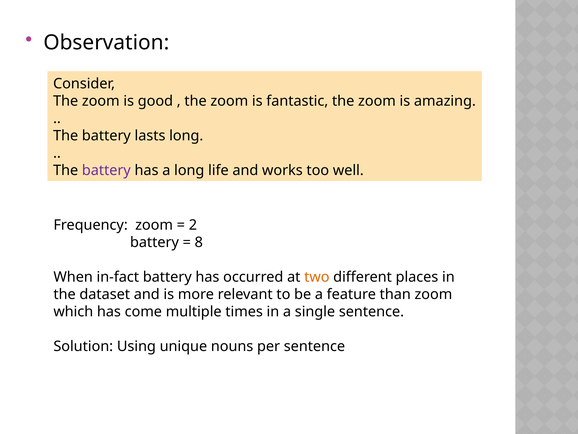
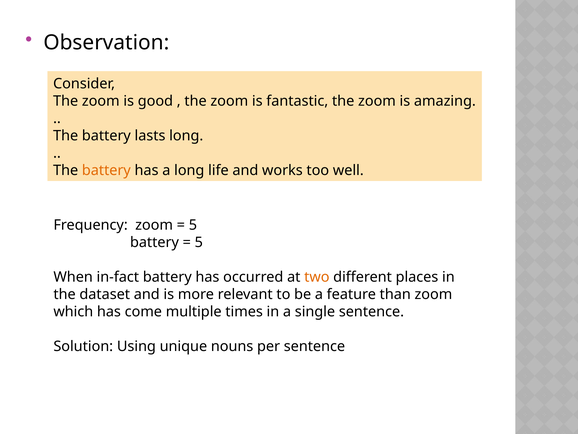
battery colour: purple -> orange (106, 170)
2: 2 -> 5 (193, 225)
8: 8 -> 5 (199, 242)
